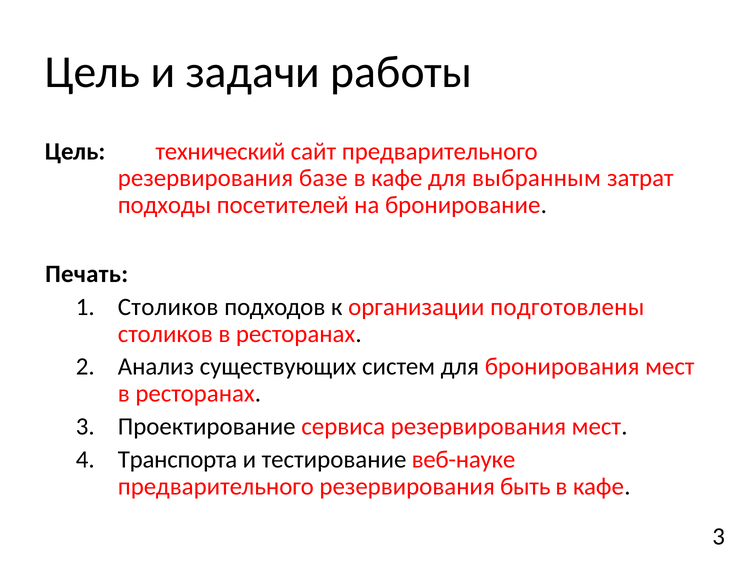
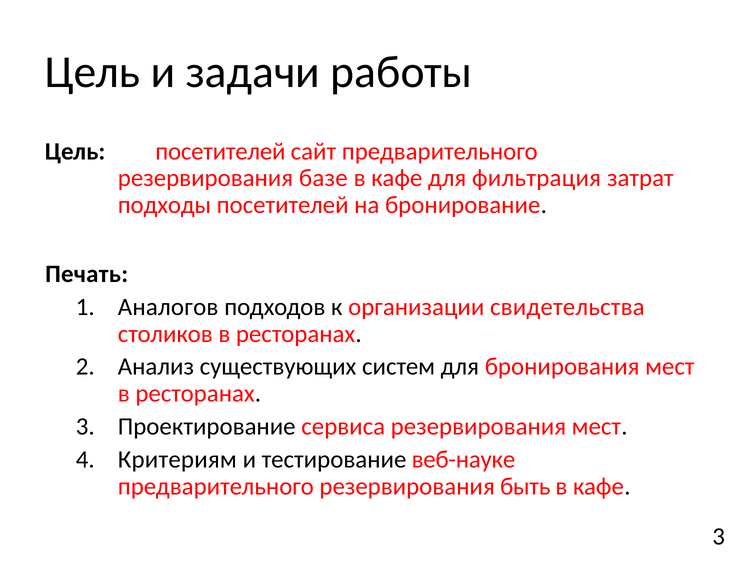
Цель технический: технический -> посетителей (220, 151)
выбранным: выбранным -> фильтрация (537, 178)
Столиков: Столиков -> Аналогов (168, 306)
подготовлены: подготовлены -> свидетельства (567, 306)
Транспорта: Транспорта -> Критериям (177, 459)
